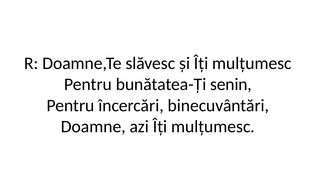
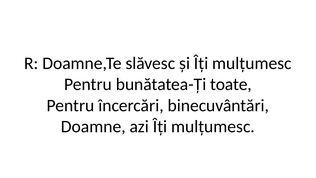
senin: senin -> toate (231, 84)
